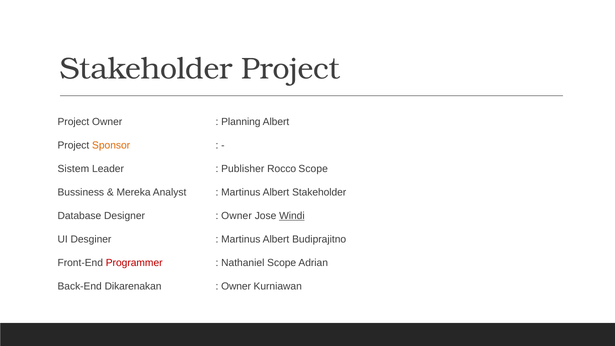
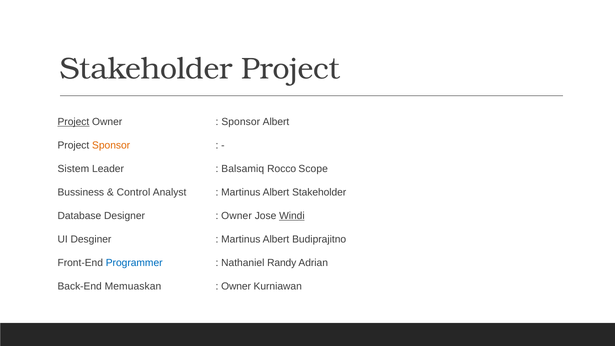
Project underline: none -> present (73, 122)
Planning: Planning -> Sponsor (241, 122)
Publisher: Publisher -> Balsamiq (243, 169)
Mereka: Mereka -> Control (134, 192)
Programmer colour: red -> blue (134, 263)
Nathaniel Scope: Scope -> Randy (282, 263)
Dikarenakan: Dikarenakan -> Memuaskan (133, 287)
